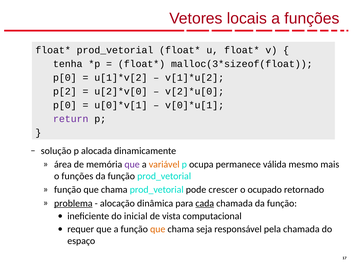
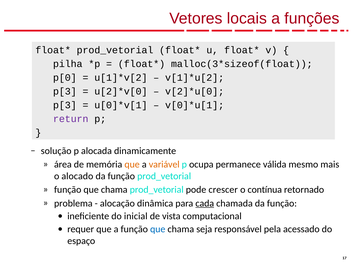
tenha: tenha -> pilha (68, 64)
p[2: p[2 -> p[3 (65, 91)
p[0: p[0 -> p[3 (65, 105)
que colour: purple -> orange (132, 164)
o funções: funções -> alocado (77, 176)
ocupado: ocupado -> contínua (265, 190)
problema underline: present -> none (73, 203)
que colour: orange -> blue (158, 229)
pela chamada: chamada -> acessado (301, 229)
